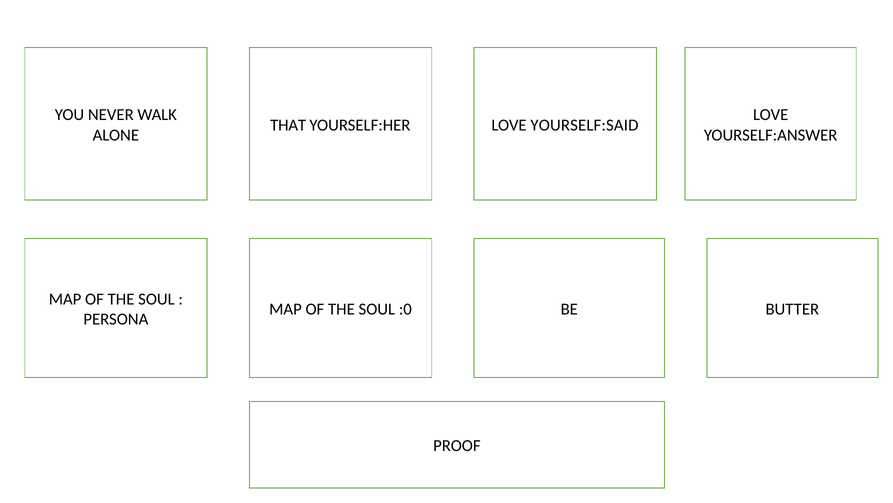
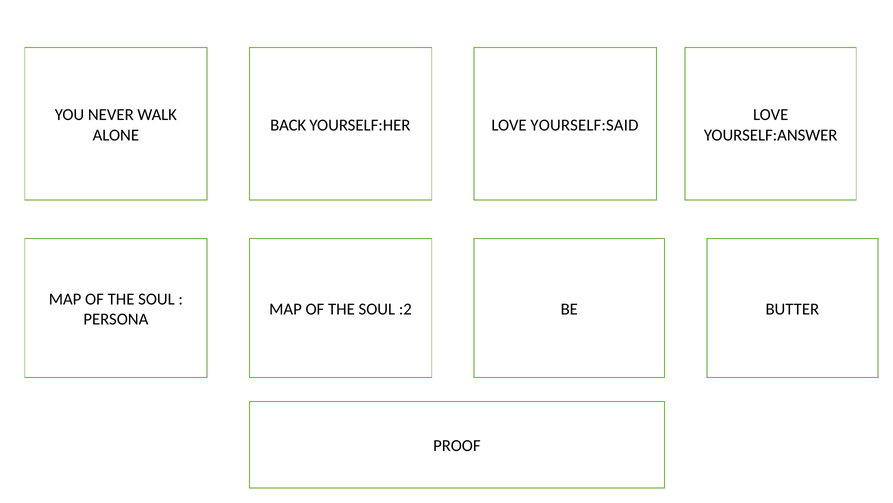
THAT: THAT -> BACK (288, 125)
:0: :0 -> :2 (405, 309)
